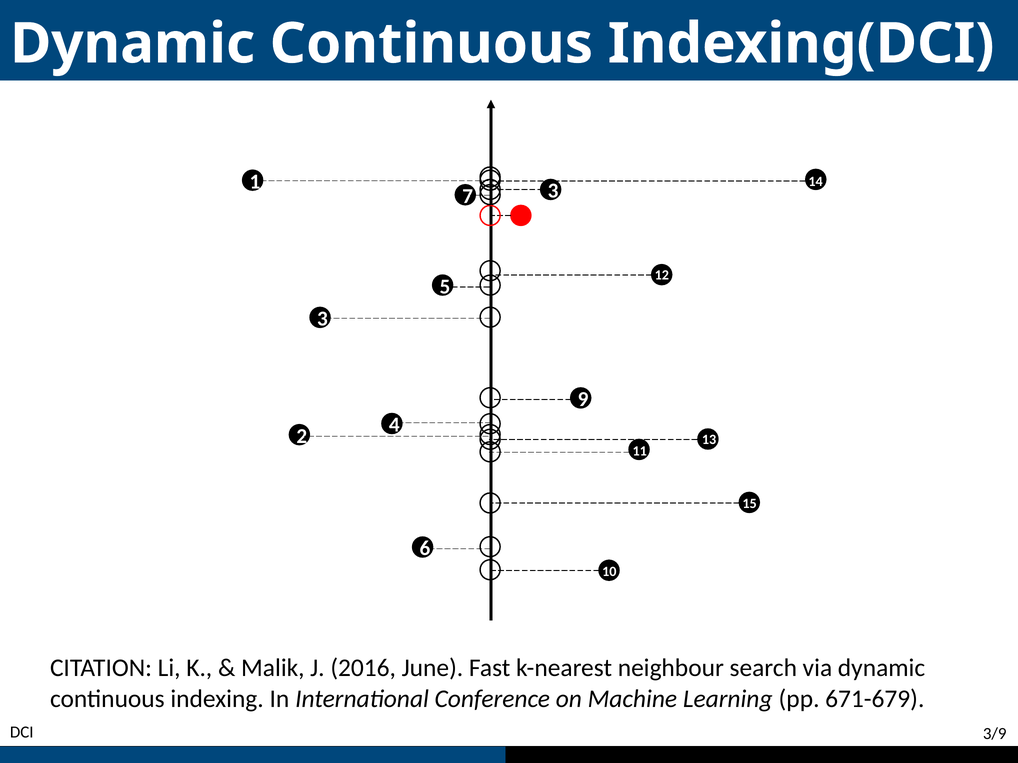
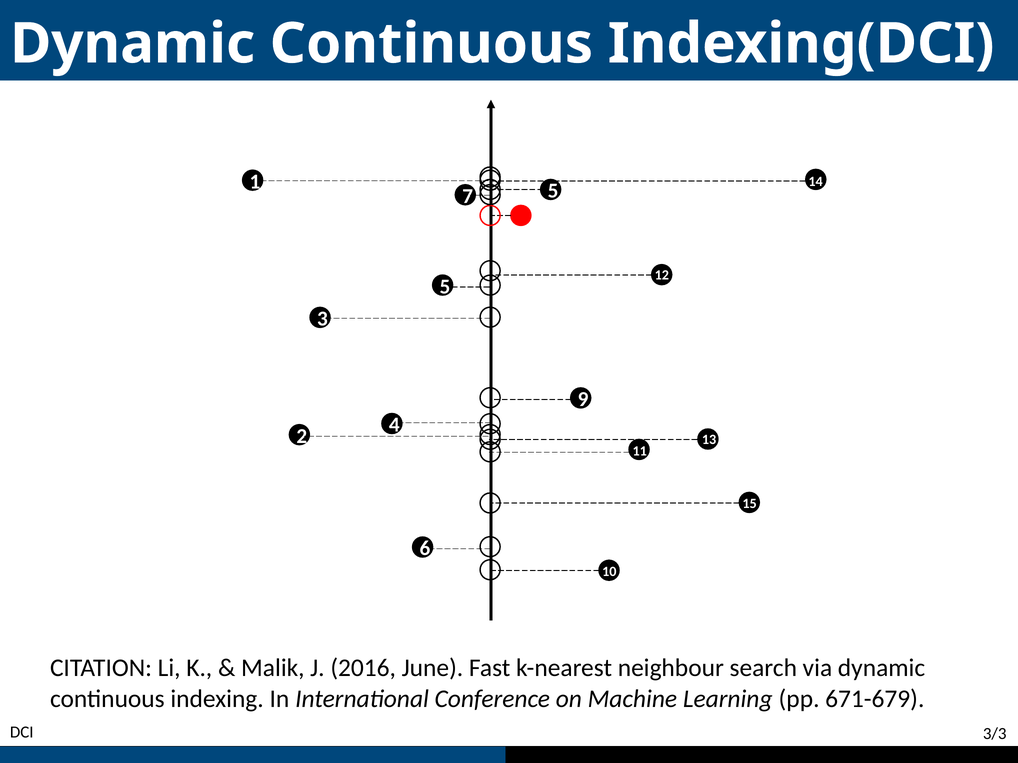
1 3: 3 -> 5 (553, 191)
3/9: 3/9 -> 3/3 (995, 734)
